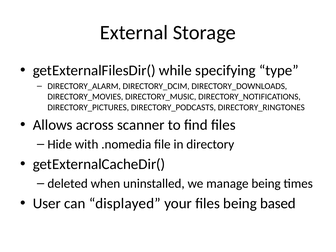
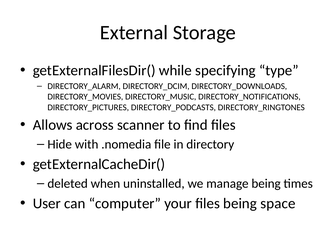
displayed: displayed -> computer (125, 203)
based: based -> space (278, 203)
